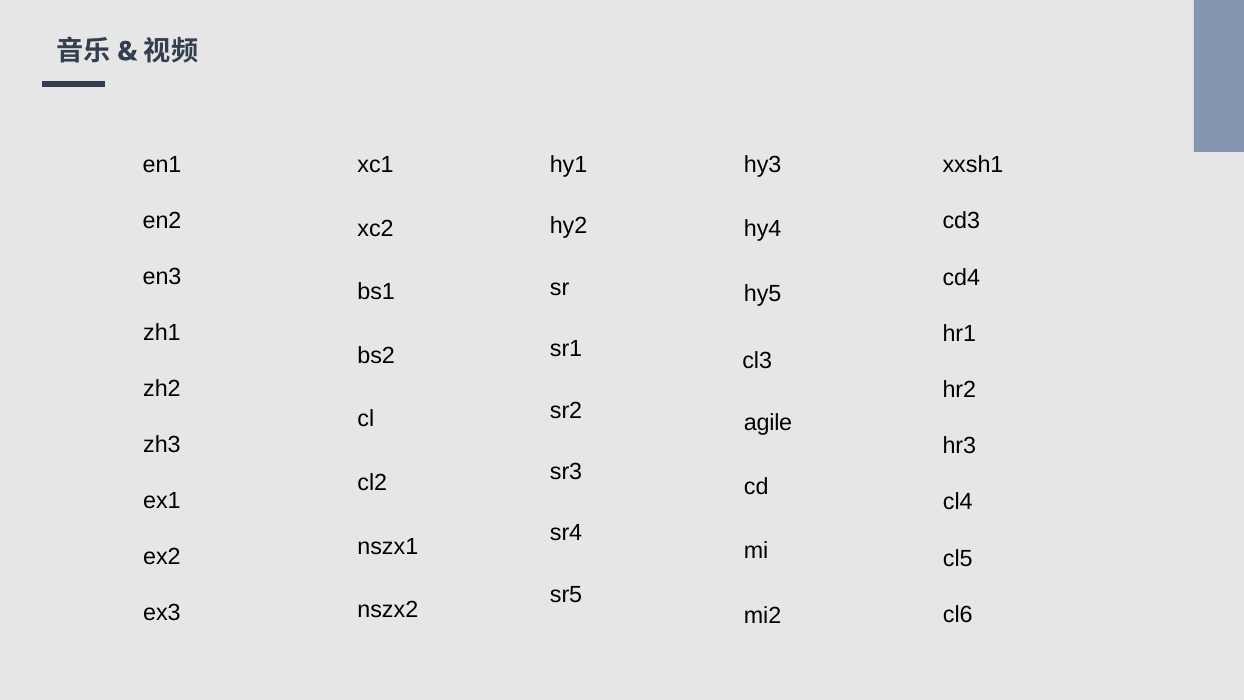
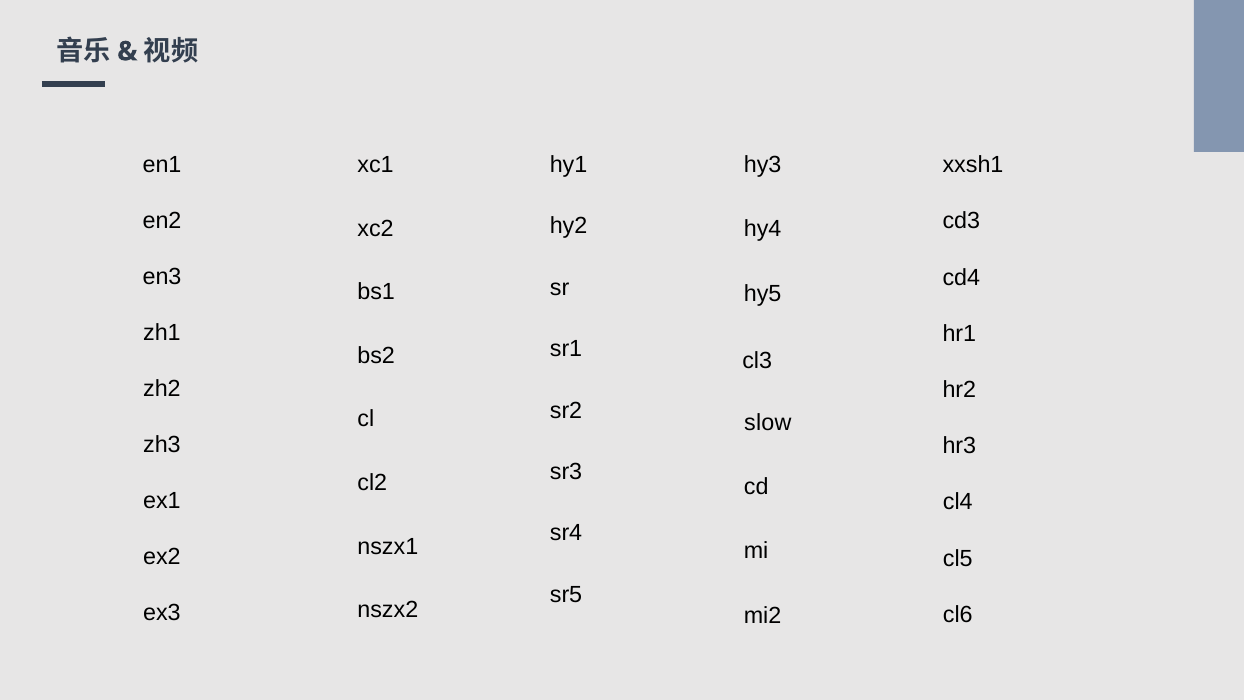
agile: agile -> slow (768, 422)
